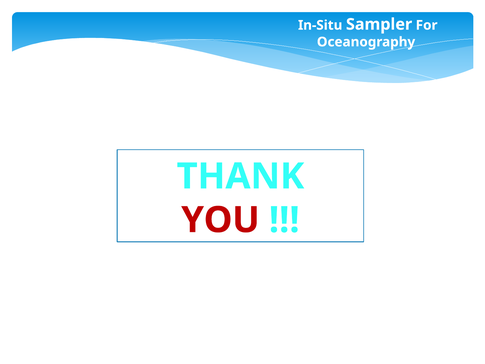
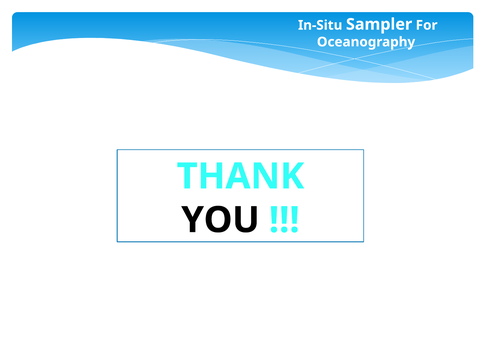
YOU colour: red -> black (220, 220)
